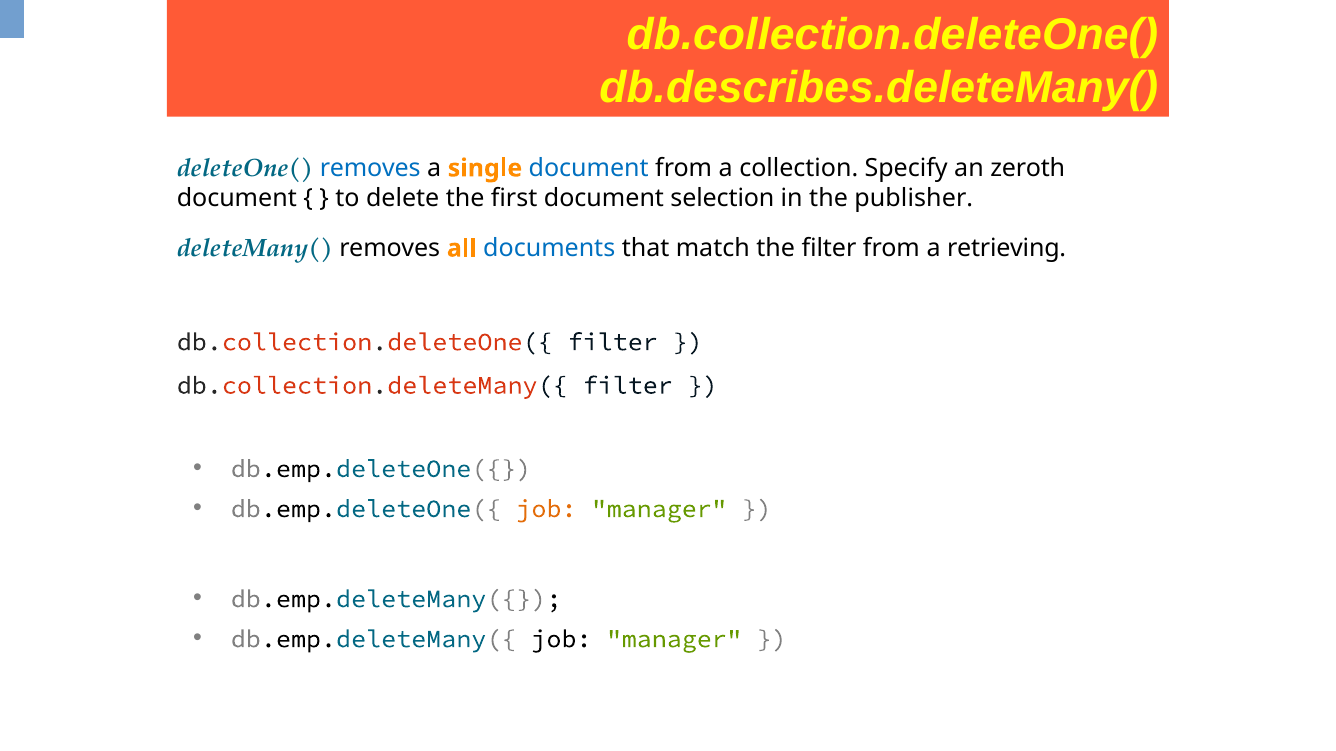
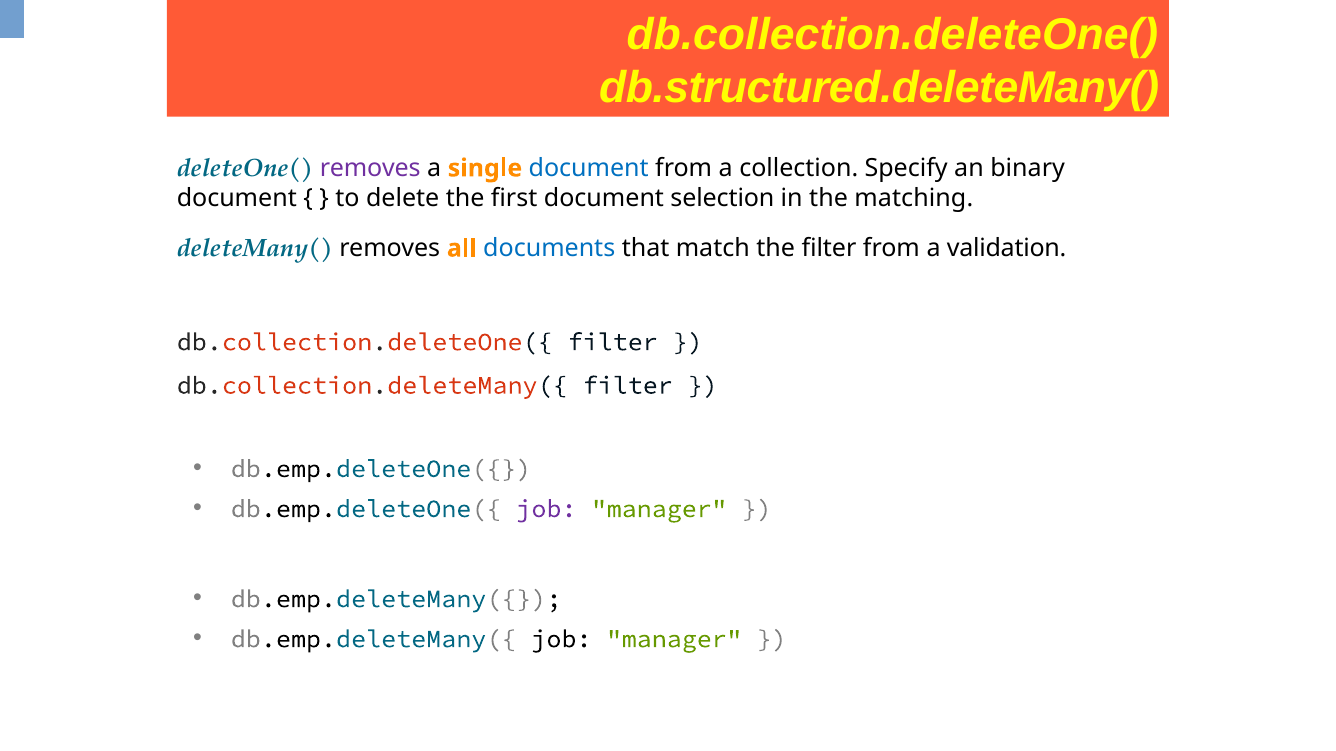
db.describes.deleteMany(: db.describes.deleteMany( -> db.structured.deleteMany( (879, 88)
removes colour: blue -> purple (370, 168)
zeroth: zeroth -> binary (1028, 168)
publisher: publisher -> matching (914, 198)
retrieving: retrieving -> validation (1007, 248)
job colour: orange -> purple (546, 509)
